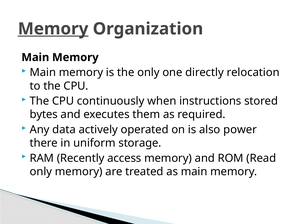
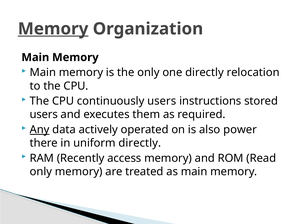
continuously when: when -> users (162, 101)
bytes: bytes -> users (44, 114)
Any underline: none -> present (40, 129)
uniform storage: storage -> directly (140, 143)
